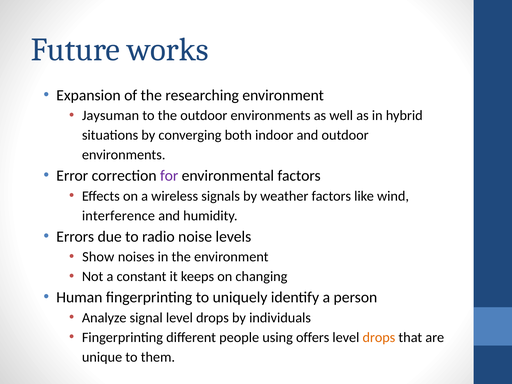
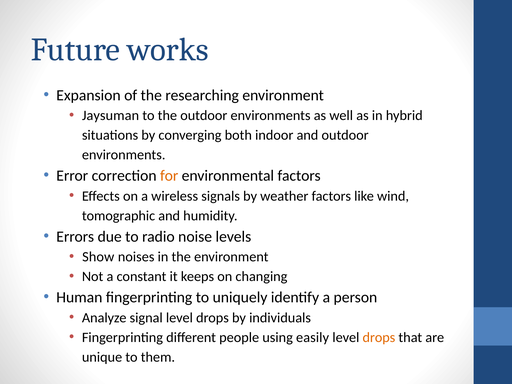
for colour: purple -> orange (169, 176)
interference: interference -> tomographic (119, 216)
offers: offers -> easily (313, 337)
